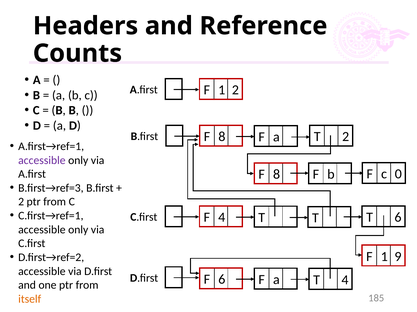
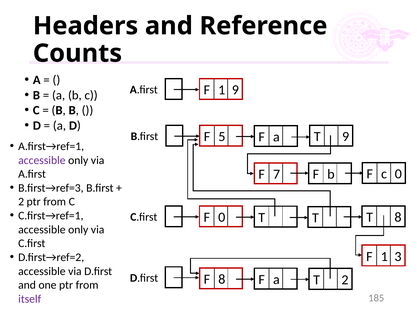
1 2: 2 -> 9 (235, 90)
T 2: 2 -> 9 (346, 137)
B.first F 8: 8 -> 5 (222, 137)
8: 8 -> 7 (277, 175)
F 4: 4 -> 0 (222, 218)
T 6: 6 -> 8 (398, 218)
9: 9 -> 3 (398, 257)
F 6: 6 -> 8 (222, 280)
T 4: 4 -> 2 (345, 280)
itself colour: orange -> purple (30, 300)
